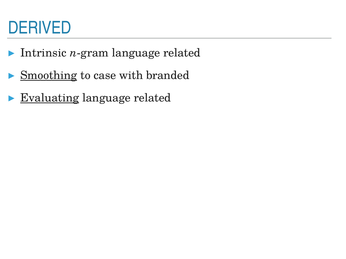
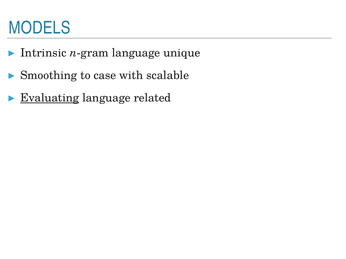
DERIVED: DERIVED -> MODELS (40, 28)
n-gram language related: related -> unique (182, 53)
Smoothing underline: present -> none (49, 76)
branded: branded -> scalable (168, 76)
